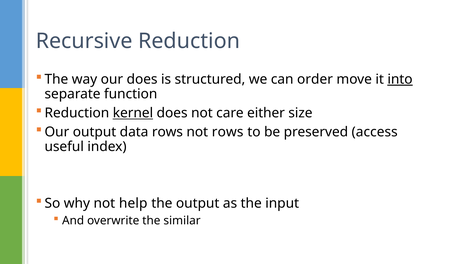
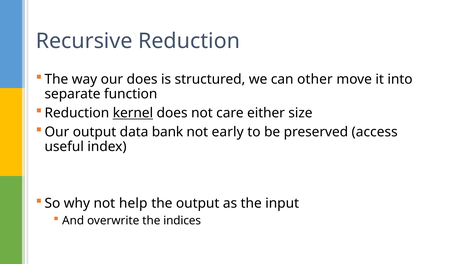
order: order -> other (315, 79)
into underline: present -> none (400, 79)
data rows: rows -> bank (167, 132)
not rows: rows -> early (228, 132)
similar: similar -> indices (182, 220)
